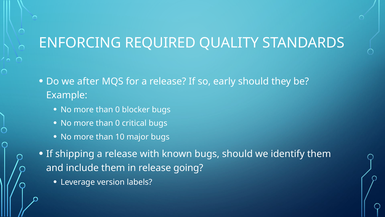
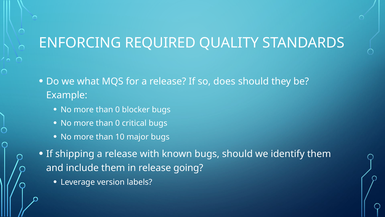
after: after -> what (88, 81)
early: early -> does (224, 81)
